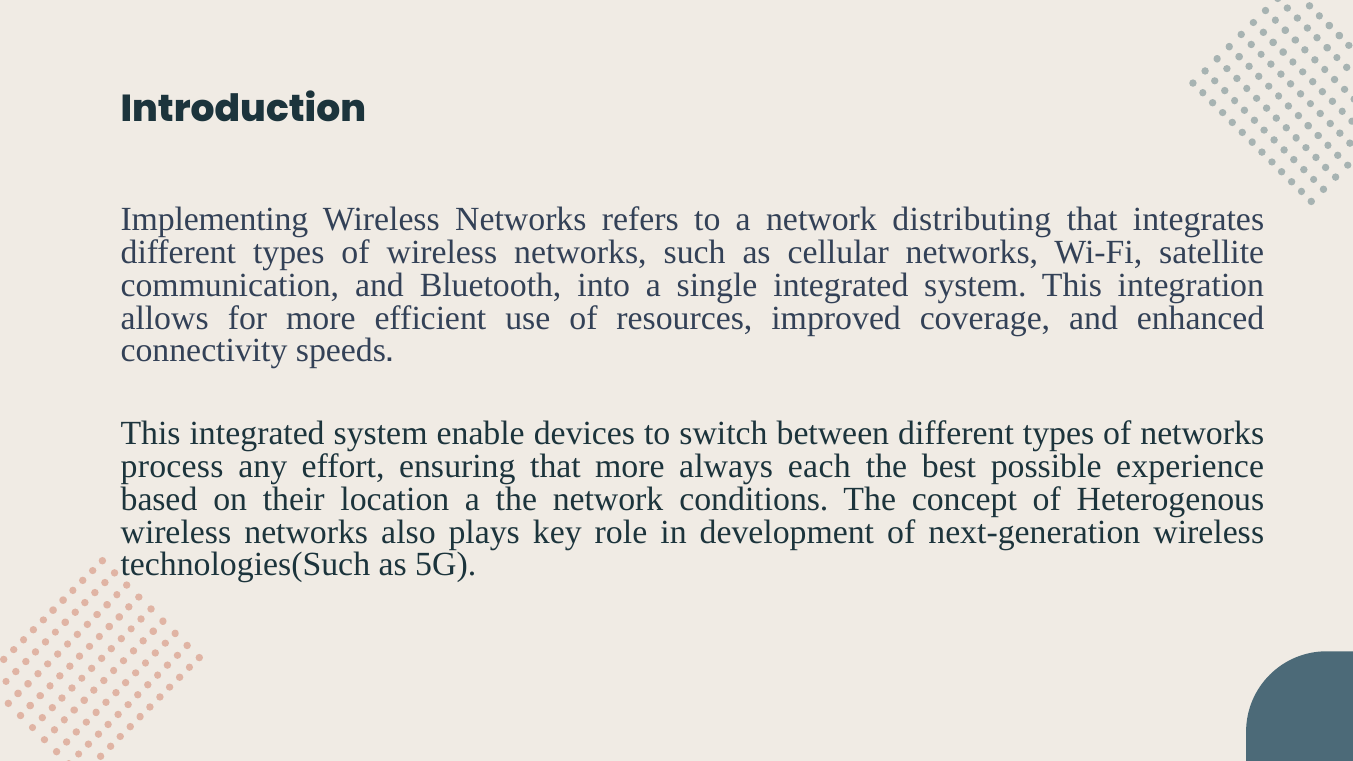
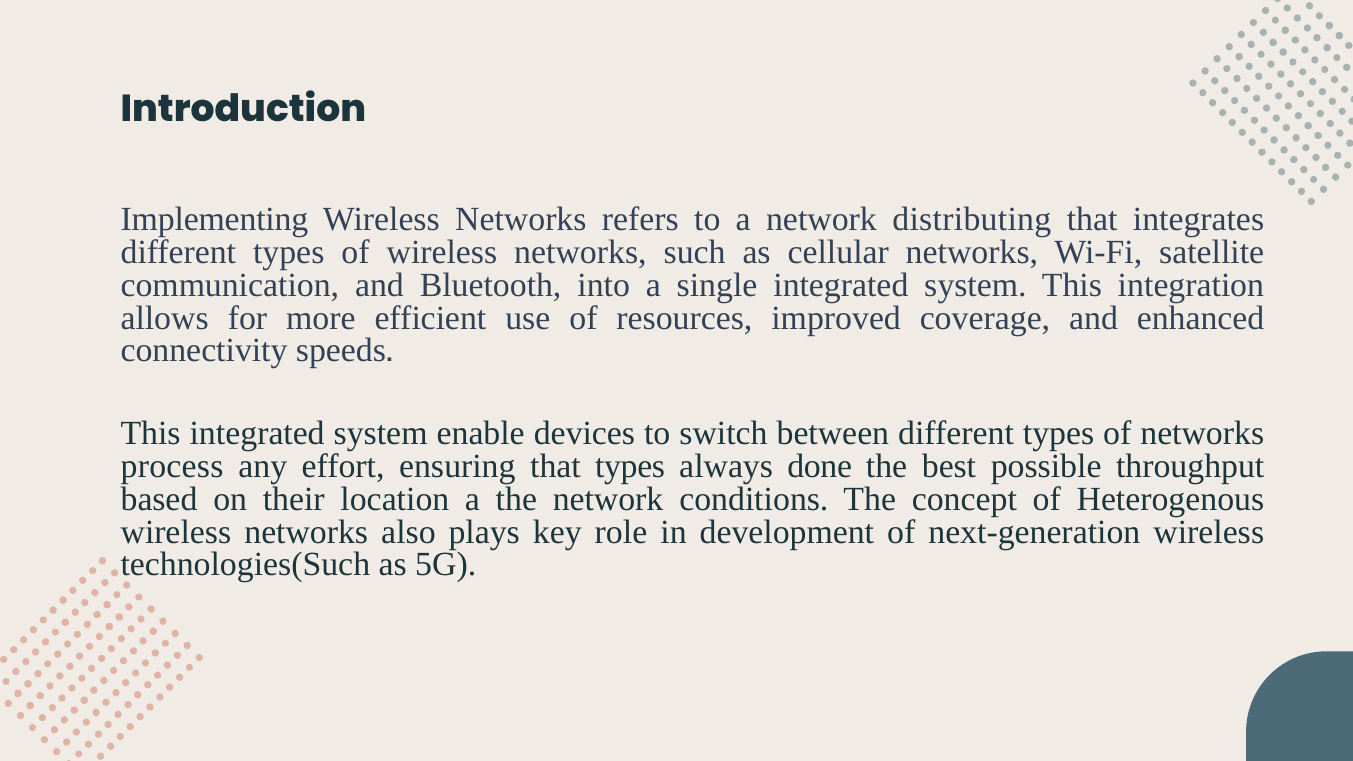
that more: more -> types (630, 466)
each: each -> done (820, 466)
experience: experience -> throughput (1190, 466)
